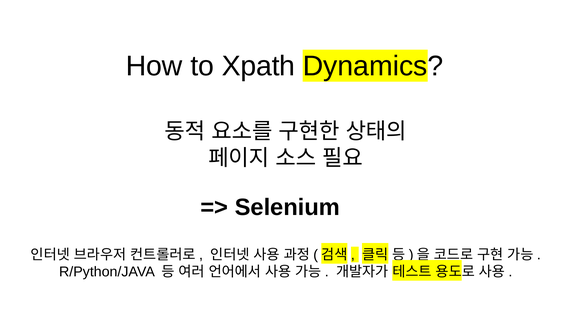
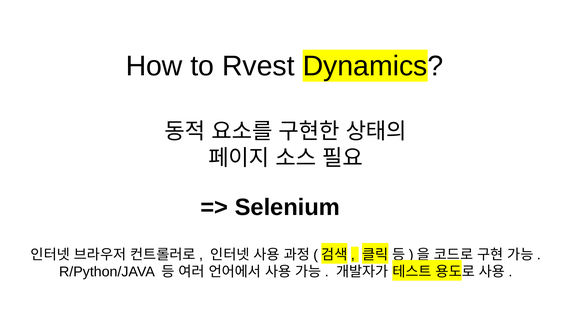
Xpath: Xpath -> Rvest (258, 66)
